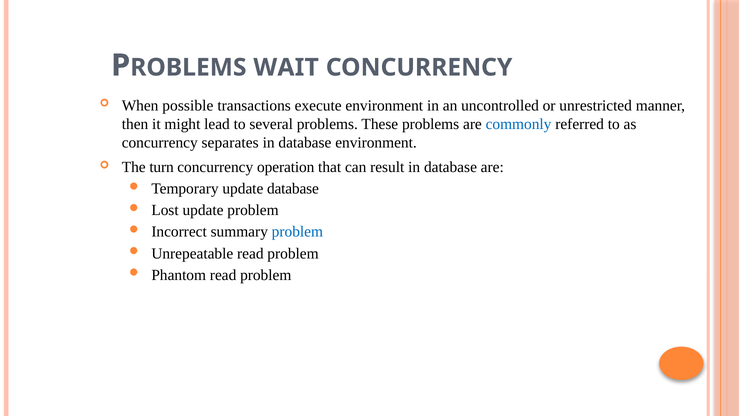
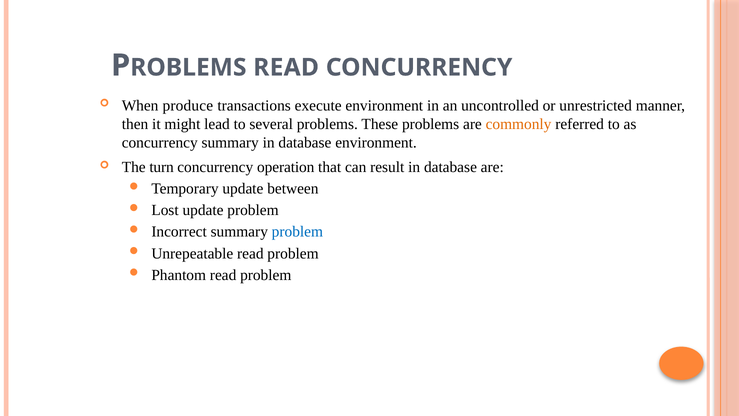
WAIT: WAIT -> READ (286, 67)
possible: possible -> produce (188, 105)
commonly colour: blue -> orange (519, 124)
concurrency separates: separates -> summary (230, 142)
update database: database -> between (293, 189)
